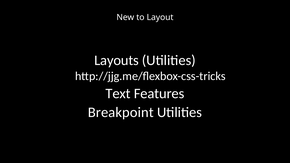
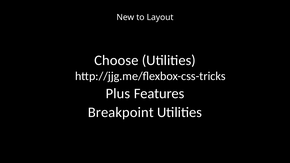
Layouts: Layouts -> Choose (116, 60)
Text: Text -> Plus (118, 94)
